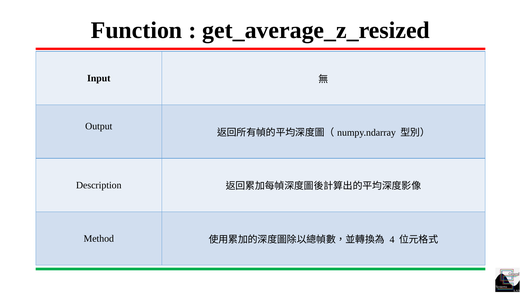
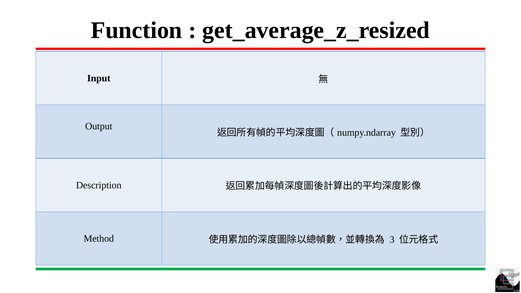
4: 4 -> 3 (392, 240)
